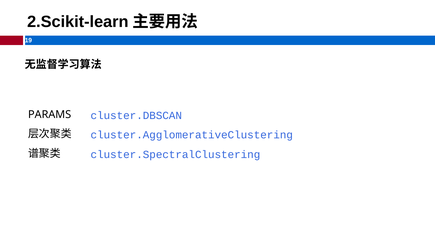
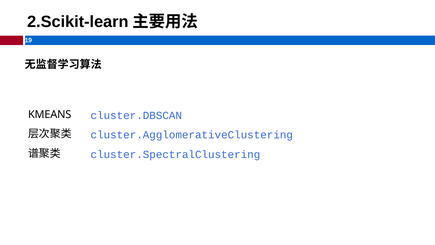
PARAMS: PARAMS -> KMEANS (50, 114)
